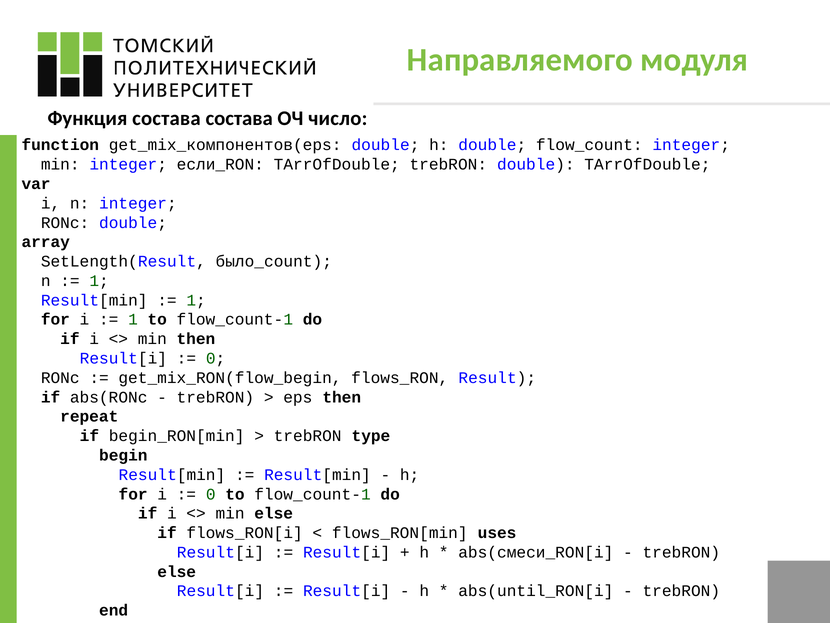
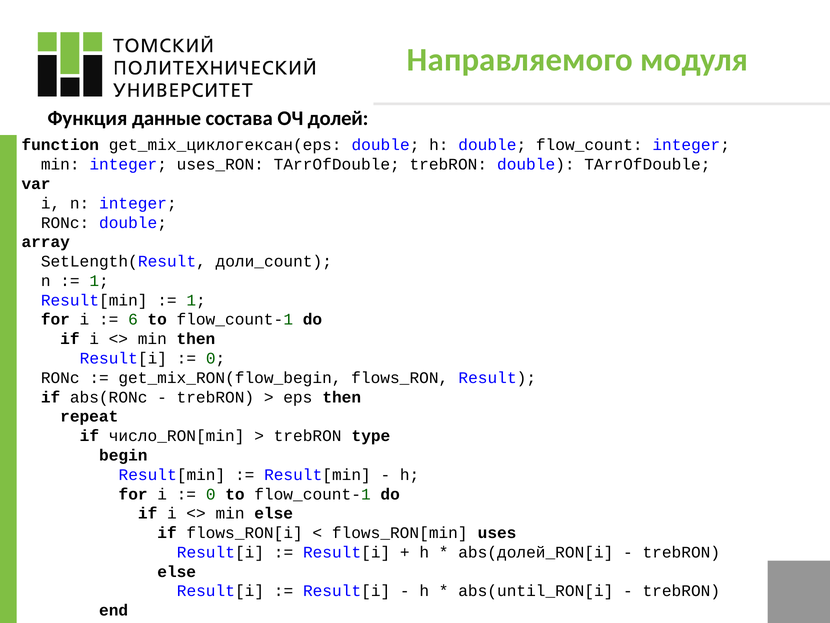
Функция состава: состава -> данные (167, 118)
число: число -> долей (338, 118)
get_mix_компонентов(eps: get_mix_компонентов(eps -> get_mix_циклогексан(eps (225, 145)
если_RON: если_RON -> uses_RON (220, 164)
было_count: было_count -> доли_count (274, 261)
1: 1 -> 6 (133, 319)
begin_RON[min: begin_RON[min -> число_RON[min (177, 436)
abs(смеси_RON[i: abs(смеси_RON[i -> abs(долей_RON[i (536, 552)
